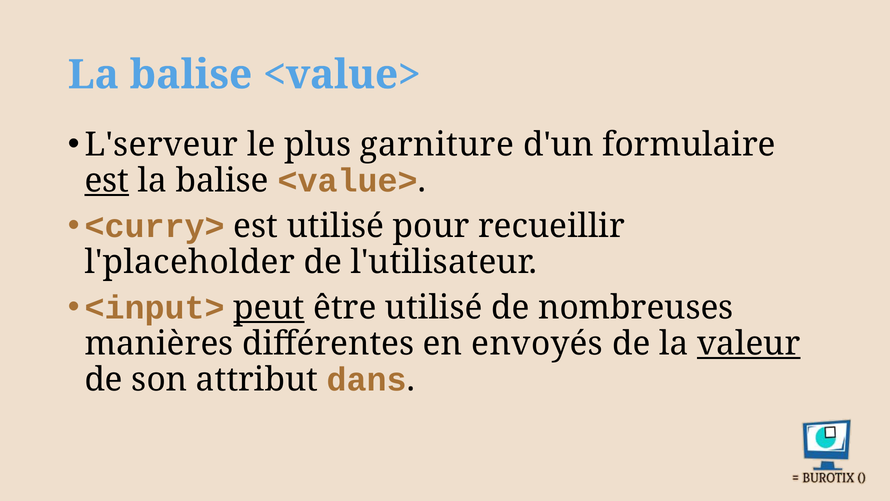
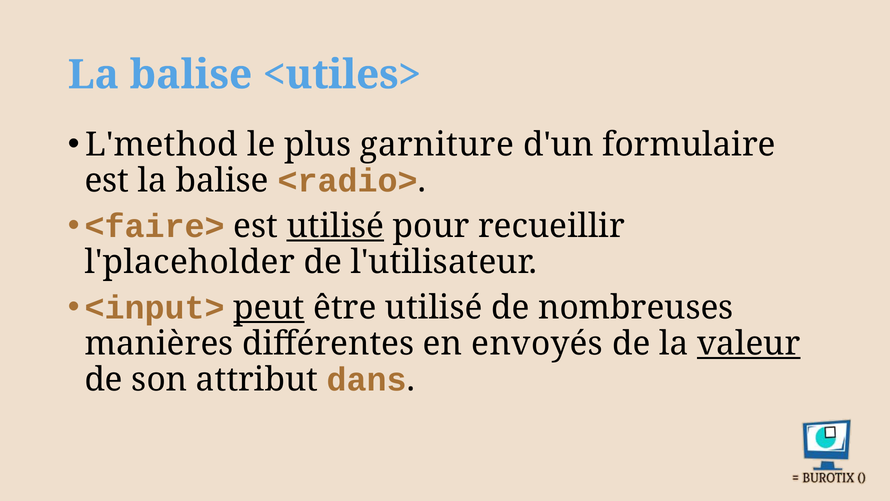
<value>: <value> -> <utiles> (342, 75)
L'serveur: L'serveur -> L'method (161, 145)
est underline: present -> none (107, 181)
<value>: <value> -> <radio> (348, 181)
<curry>: <curry> -> <faire> (155, 226)
utilisé underline: none -> present (335, 226)
